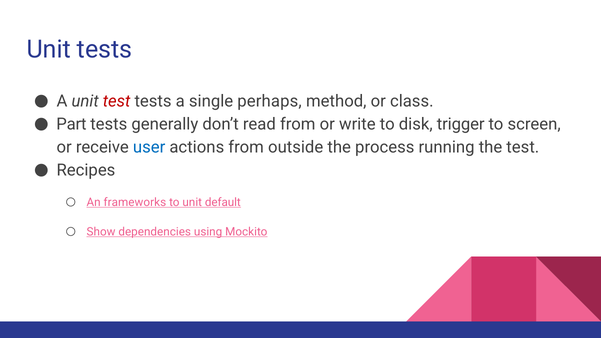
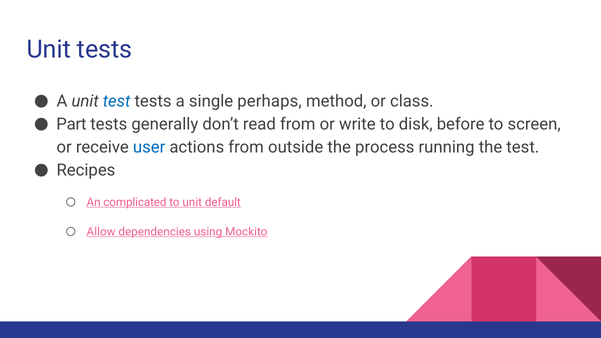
test colour: red -> blue (117, 101)
trigger: trigger -> before (461, 124)
frameworks: frameworks -> complicated (135, 202)
Show: Show -> Allow (101, 232)
